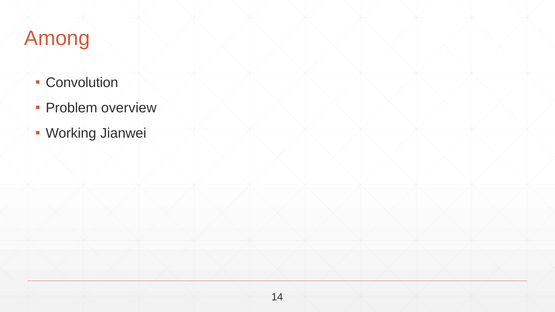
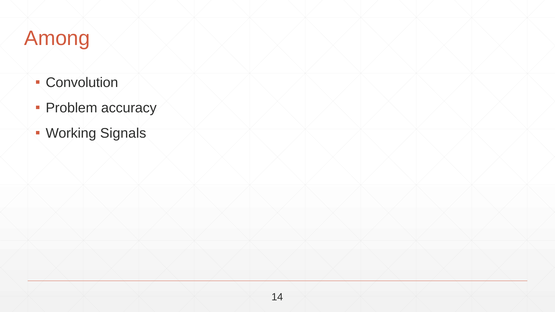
overview: overview -> accuracy (129, 108)
Jianwei: Jianwei -> Signals (123, 133)
